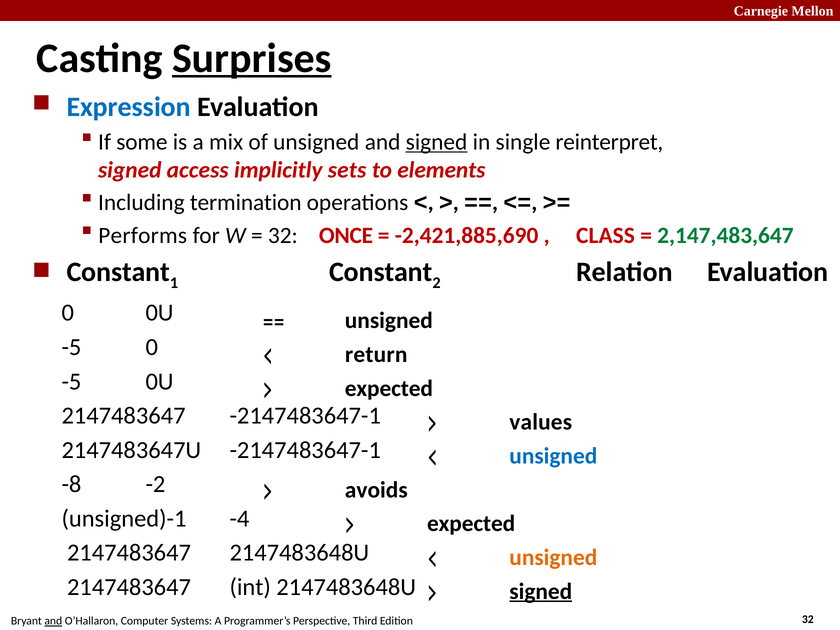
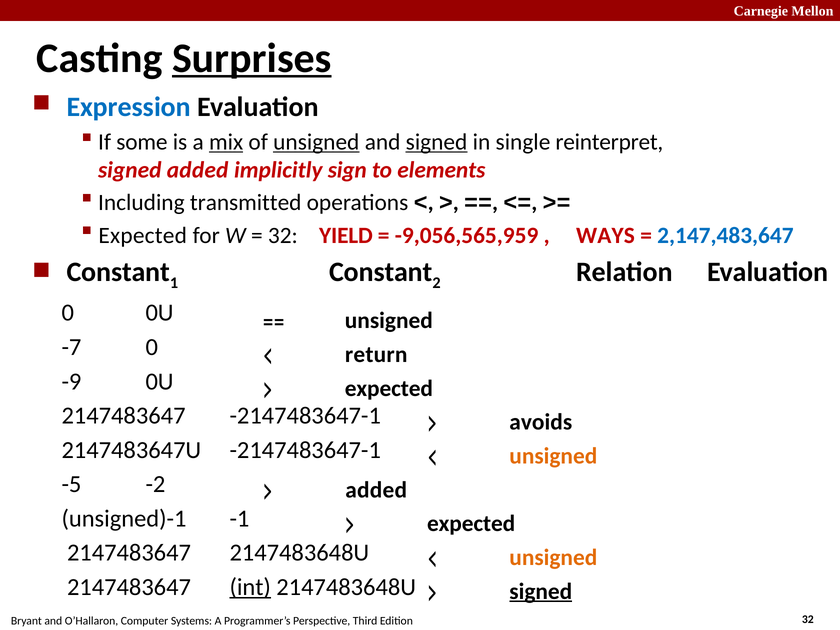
mix underline: none -> present (226, 142)
unsigned underline: none -> present (316, 142)
signed access: access -> added (198, 170)
sets: sets -> sign (347, 170)
termination: termination -> transmitted (246, 203)
Performs: Performs -> Expected (143, 235)
ONCE: ONCE -> YIELD (346, 235)
-2,421,885,690: -2,421,885,690 -> -9,056,565,959 (467, 235)
CLASS: CLASS -> WAYS (605, 235)
2,147,483,647 colour: green -> blue (725, 235)
-5: -5 -> -7 (71, 347)
-5: -5 -> -9 (71, 381)
values: values -> avoids (541, 422)
unsigned colour: blue -> orange (553, 456)
-8: -8 -> -5 (71, 484)
avoids: avoids -> added (376, 490)
-4: -4 -> -1 (239, 519)
int underline: none -> present (250, 587)
and underline: present -> none (53, 621)
